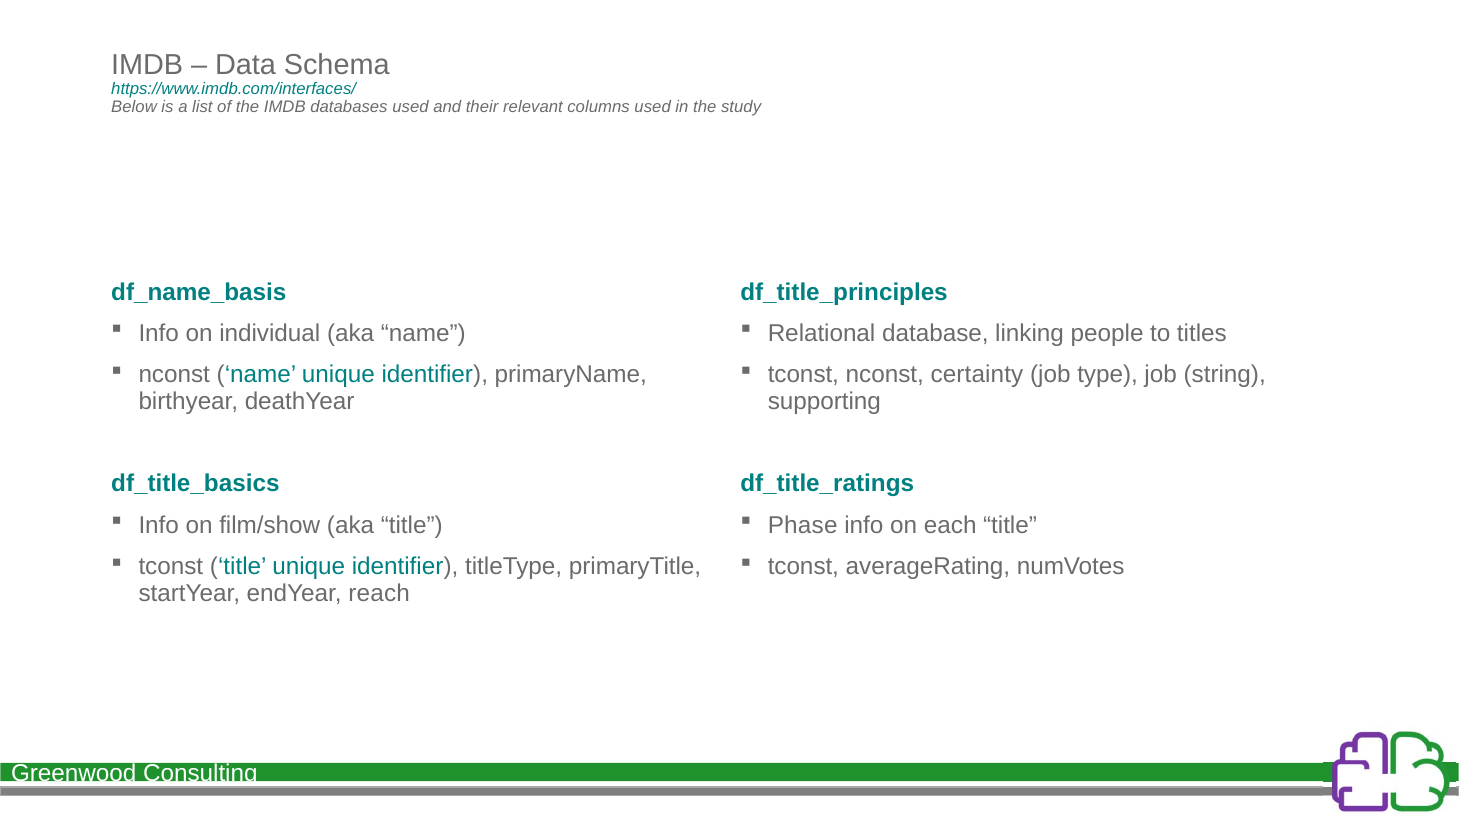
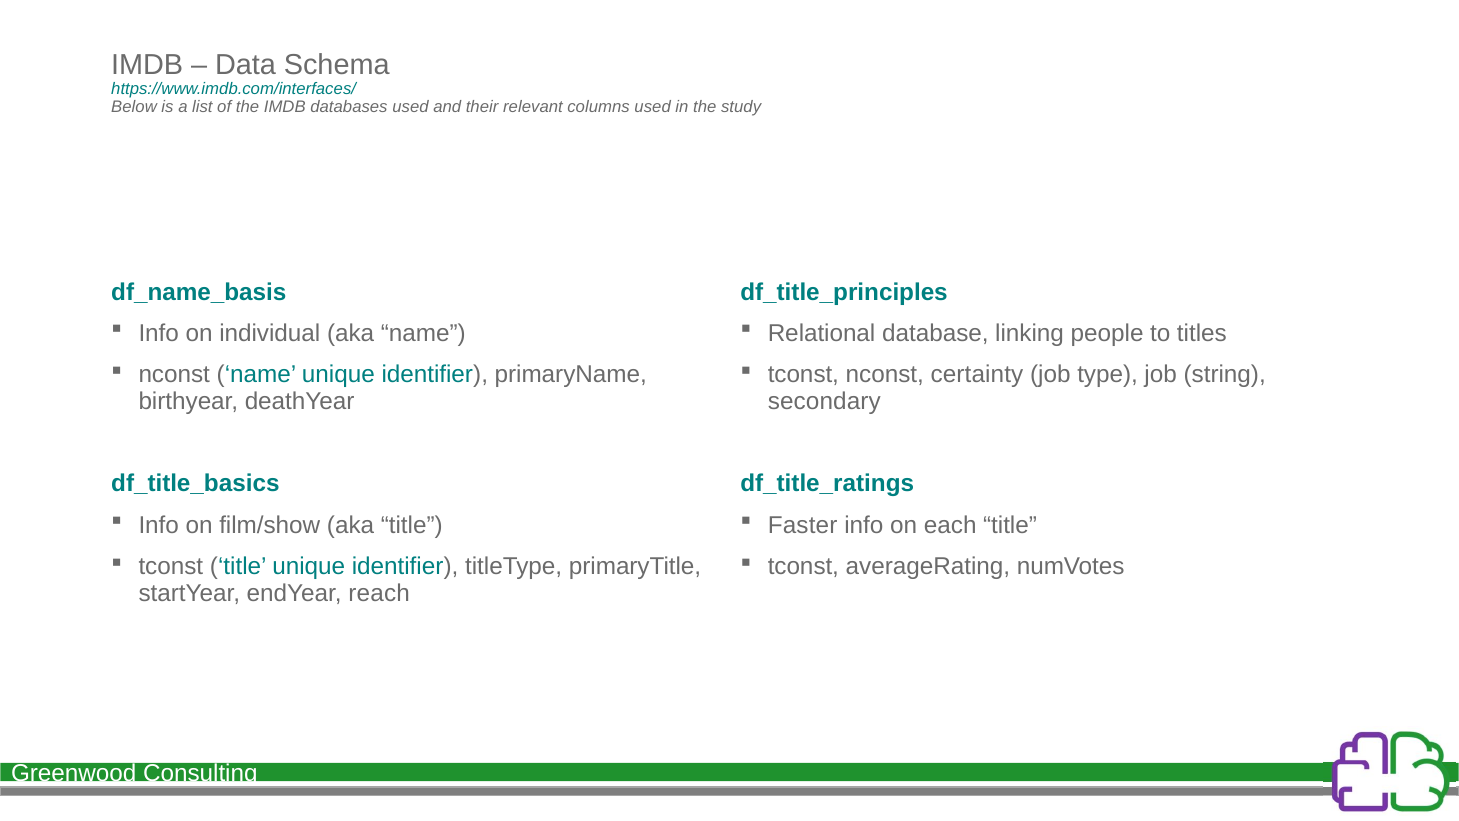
supporting: supporting -> secondary (824, 401)
Phase: Phase -> Faster (803, 525)
